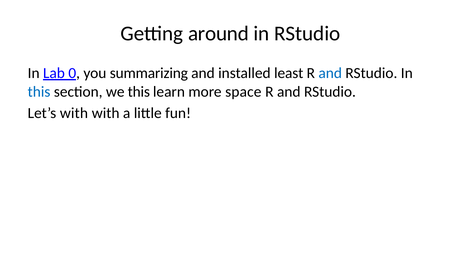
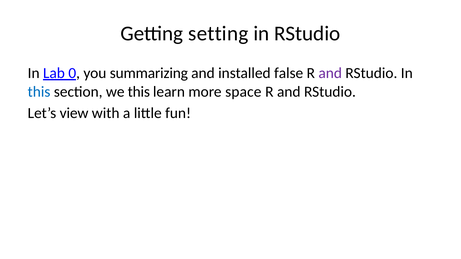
around: around -> setting (218, 33)
least: least -> false (289, 73)
and colour: blue -> purple (330, 73)
Let’s with: with -> view (74, 113)
